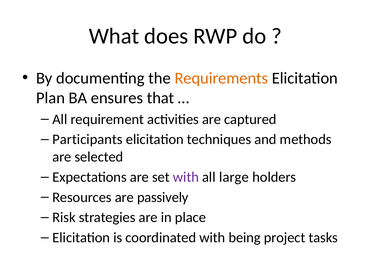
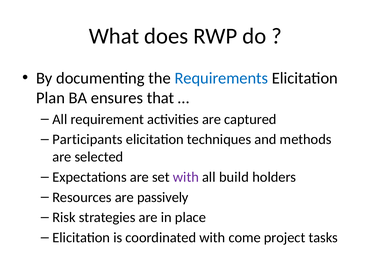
Requirements colour: orange -> blue (221, 78)
large: large -> build (234, 177)
being: being -> come (245, 237)
